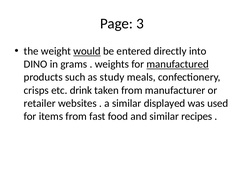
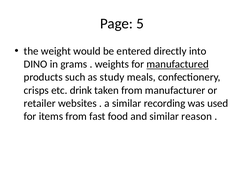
3: 3 -> 5 (140, 24)
would underline: present -> none (87, 51)
displayed: displayed -> recording (165, 103)
recipes: recipes -> reason (197, 116)
